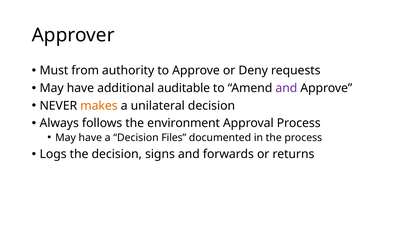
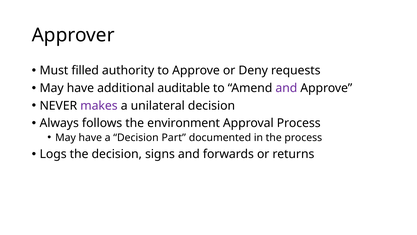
from: from -> filled (85, 71)
makes colour: orange -> purple (99, 105)
Files: Files -> Part (174, 137)
